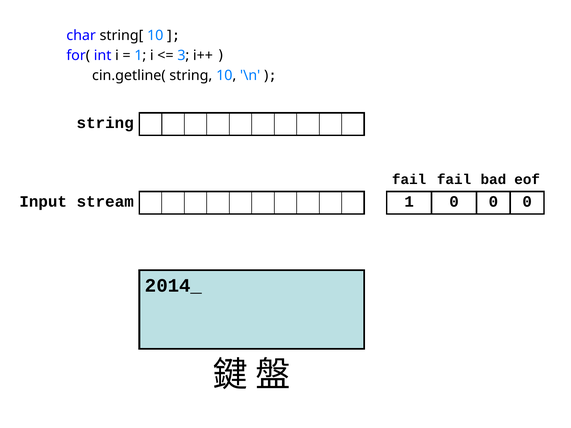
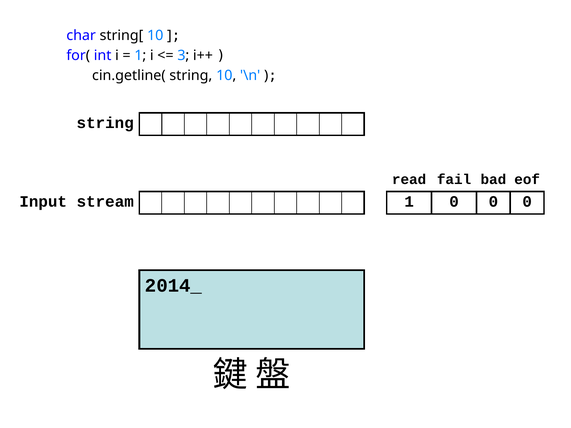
fail: fail -> read (409, 179)
